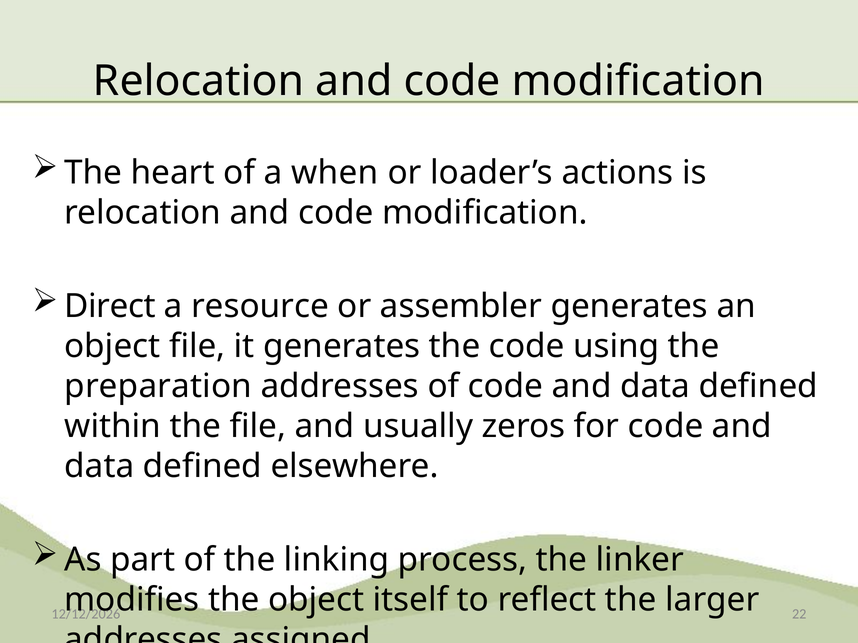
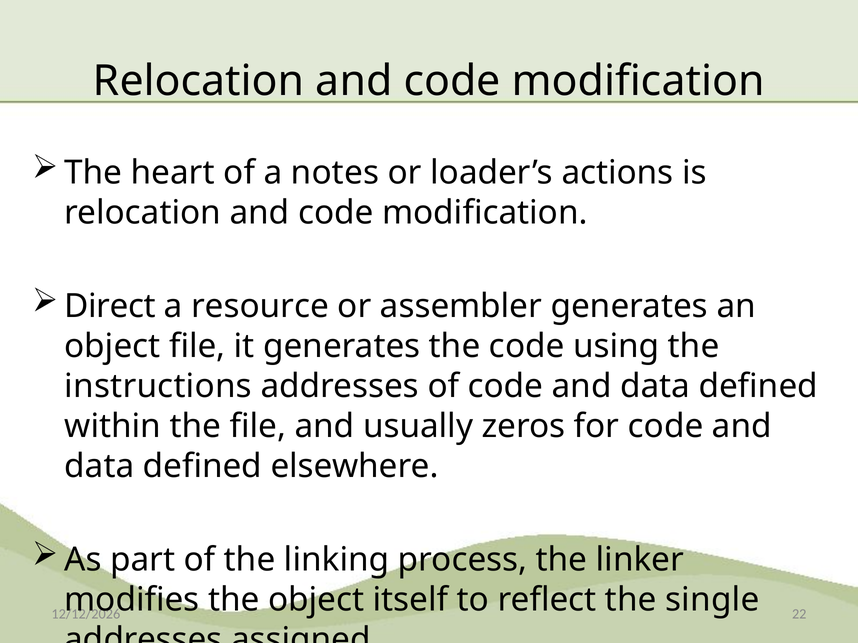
when: when -> notes (335, 173)
preparation: preparation -> instructions (158, 386)
larger: larger -> single (712, 600)
